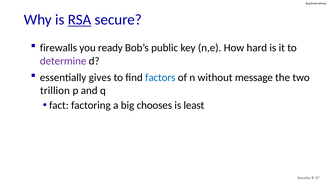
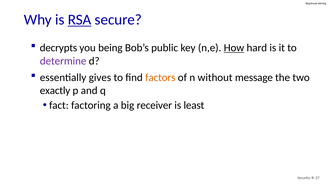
firewalls: firewalls -> decrypts (58, 48)
ready: ready -> being (110, 48)
How underline: none -> present (234, 48)
factors colour: blue -> orange (160, 78)
trillion: trillion -> exactly (55, 91)
chooses: chooses -> receiver (154, 106)
